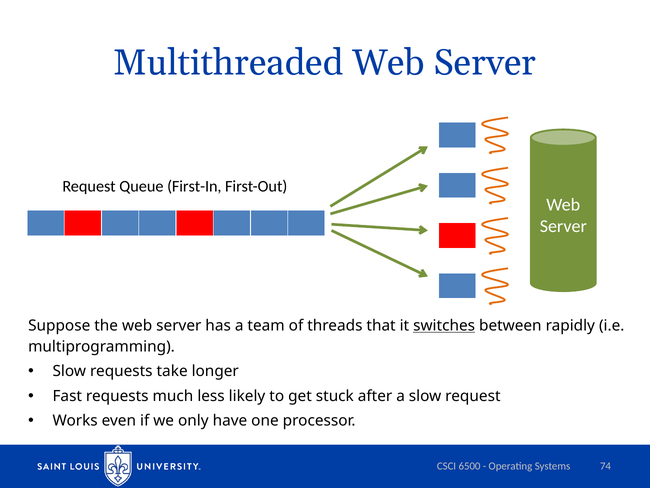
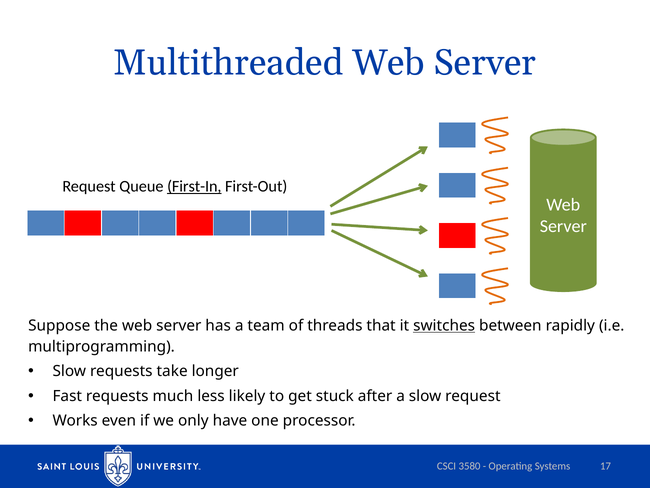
First-In underline: none -> present (194, 186)
6500: 6500 -> 3580 (470, 465)
74: 74 -> 17 (606, 465)
